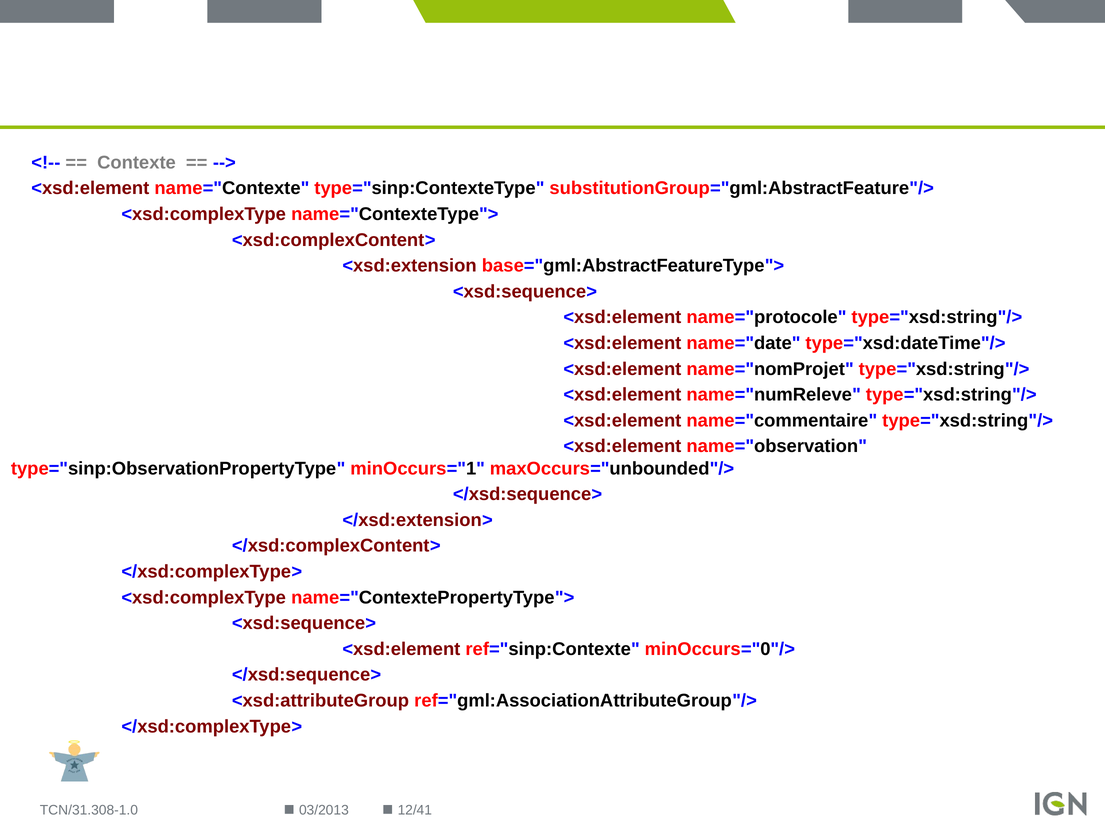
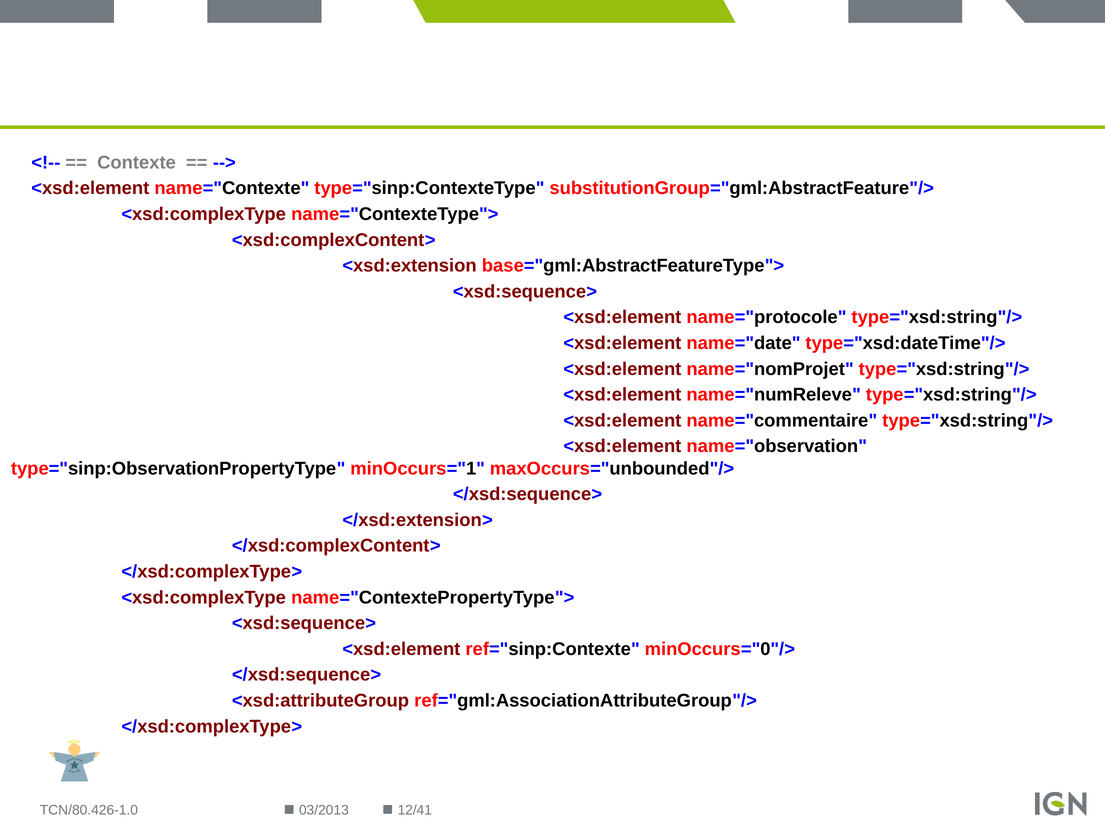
TCN/31.308-1.0: TCN/31.308-1.0 -> TCN/80.426-1.0 (89, 810)
